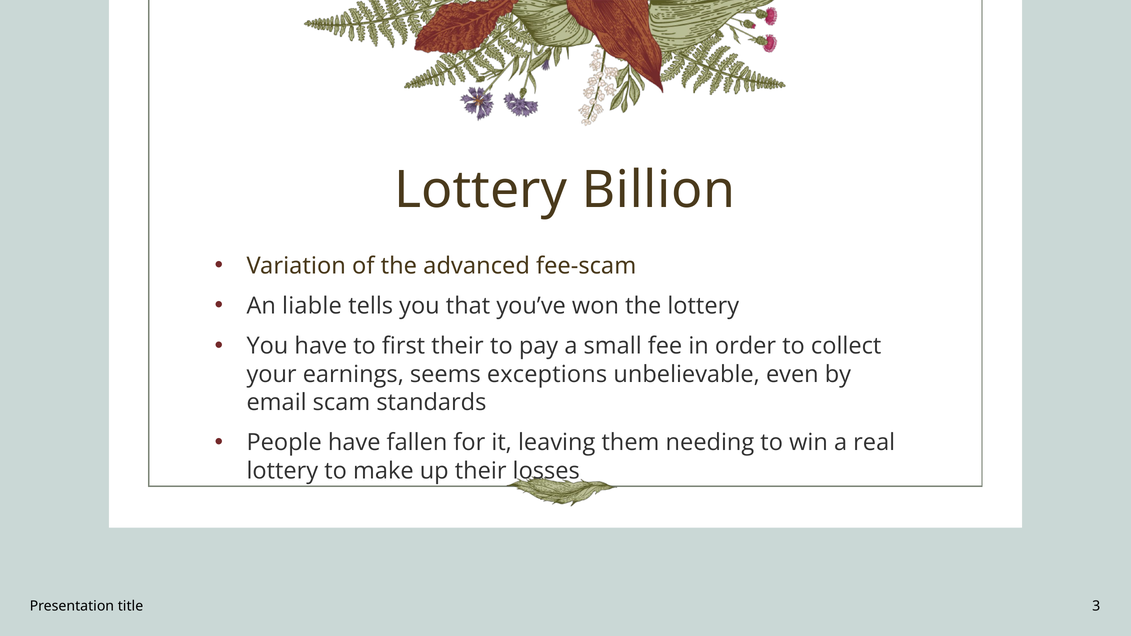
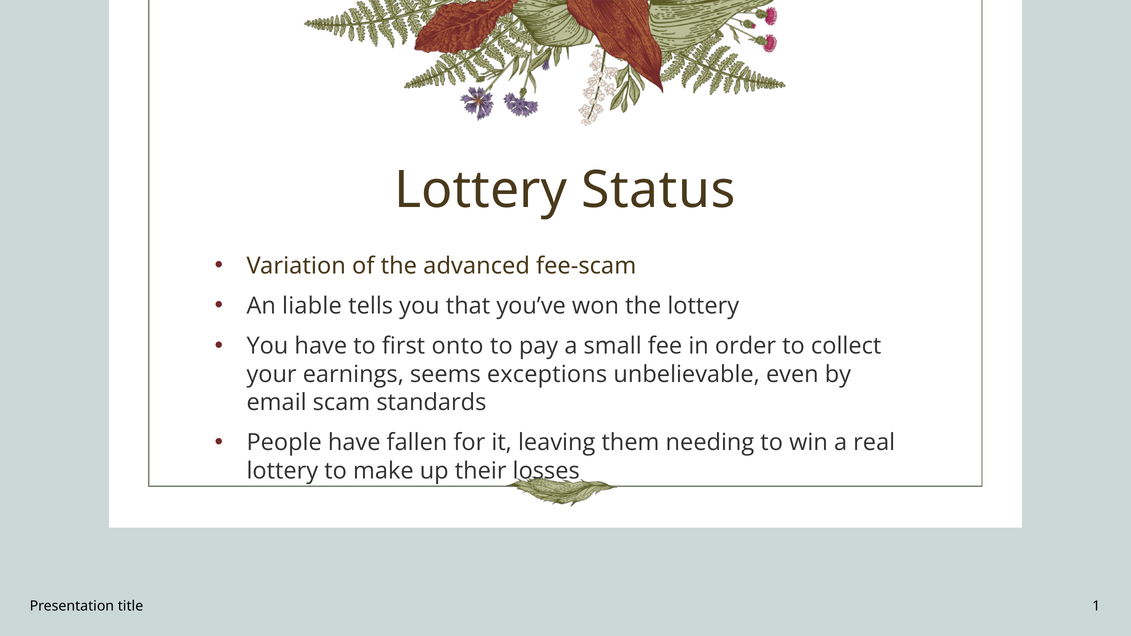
Billion: Billion -> Status (658, 190)
first their: their -> onto (457, 346)
3: 3 -> 1 (1096, 606)
